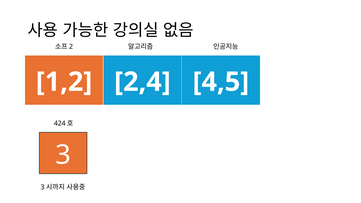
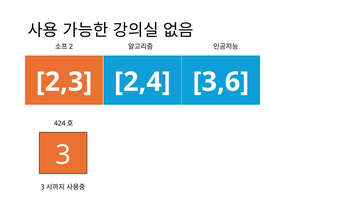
1,2: 1,2 -> 2,3 (64, 82)
4,5: 4,5 -> 3,6 (221, 82)
